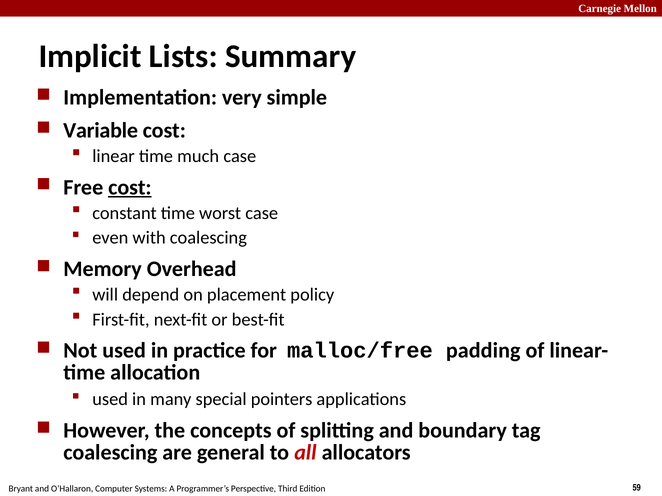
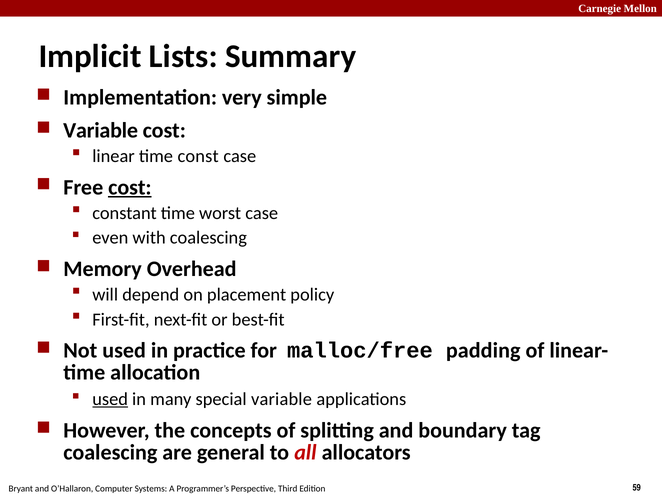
much: much -> const (198, 156)
used underline: none -> present (110, 400)
special pointers: pointers -> variable (281, 400)
